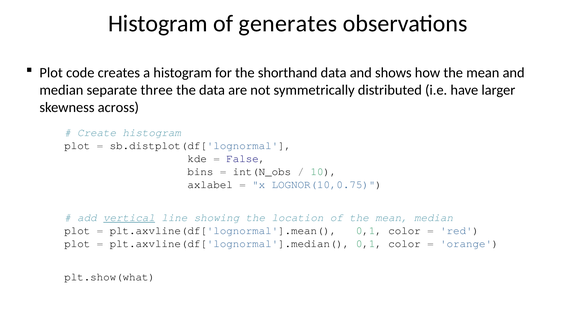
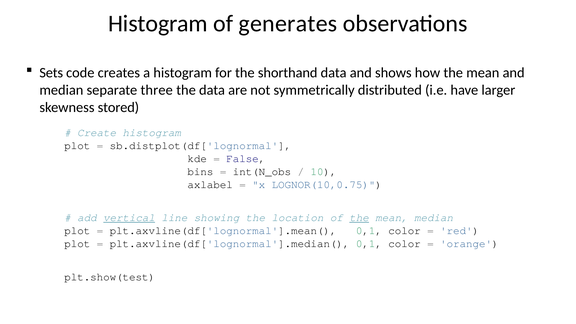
Plot: Plot -> Sets (51, 73)
across: across -> stored (118, 107)
the underline: none -> present (359, 218)
plt.show(what: plt.show(what -> plt.show(test (110, 277)
